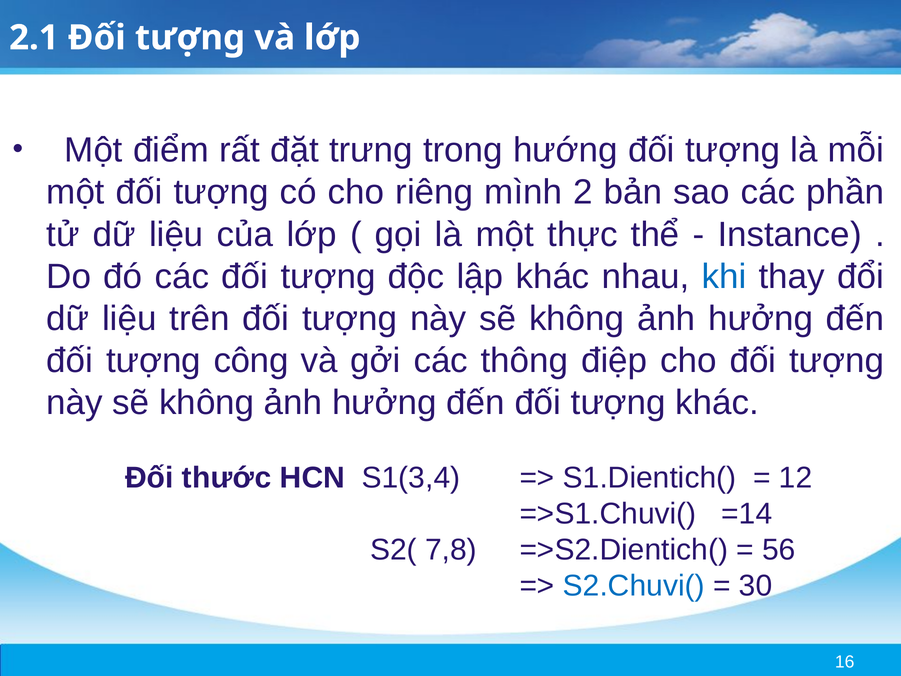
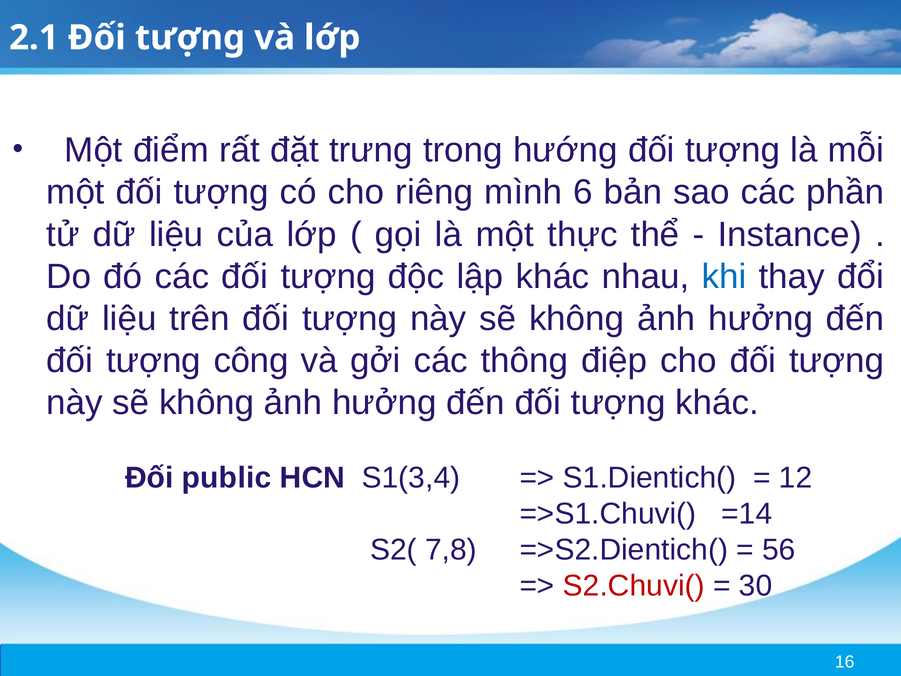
2: 2 -> 6 (583, 192)
thước: thước -> public (227, 477)
S2.Chuvi( colour: blue -> red (634, 586)
